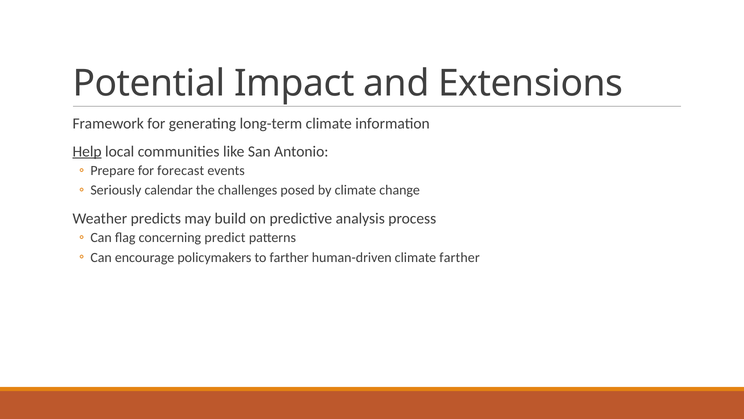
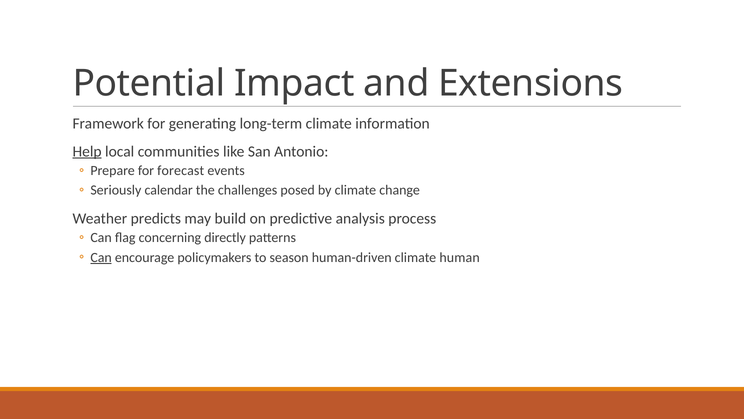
predict: predict -> directly (225, 237)
Can underline: none -> present (101, 257)
to farther: farther -> season (289, 257)
climate farther: farther -> human (460, 257)
